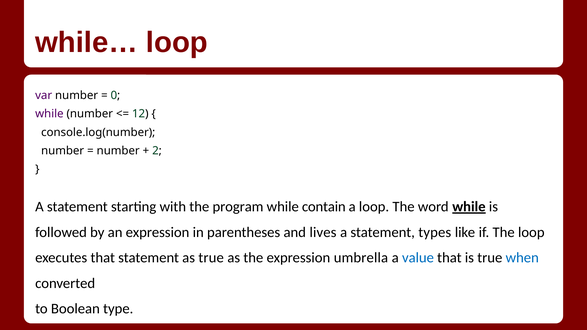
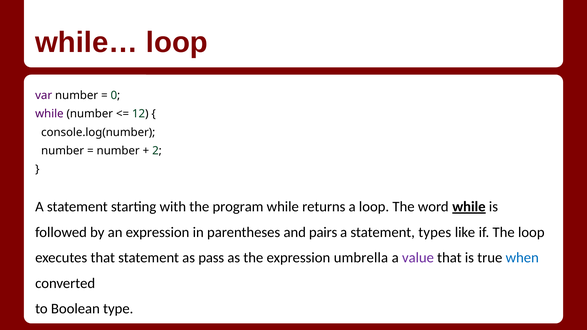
contain: contain -> returns (324, 207)
lives: lives -> pairs (323, 232)
as true: true -> pass (211, 258)
value colour: blue -> purple (418, 258)
